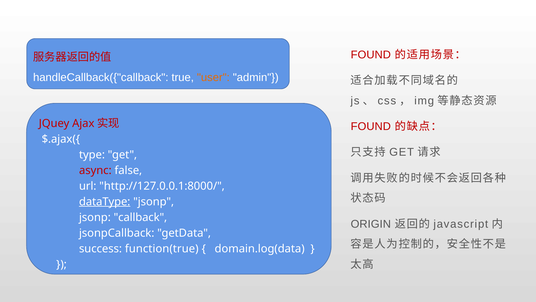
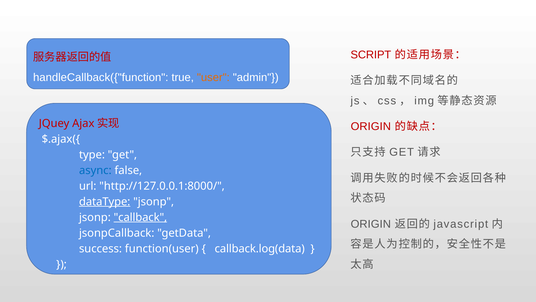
FOUND: FOUND -> SCRIPT (371, 55)
handleCallback({"callback: handleCallback({"callback -> handleCallback({"function (101, 77)
FOUND: FOUND -> ORIGIN (371, 126)
async colour: red -> blue (95, 170)
callback underline: none -> present (140, 217)
function(true: function(true -> function(user (162, 248)
domain.log(data: domain.log(data -> callback.log(data (260, 248)
